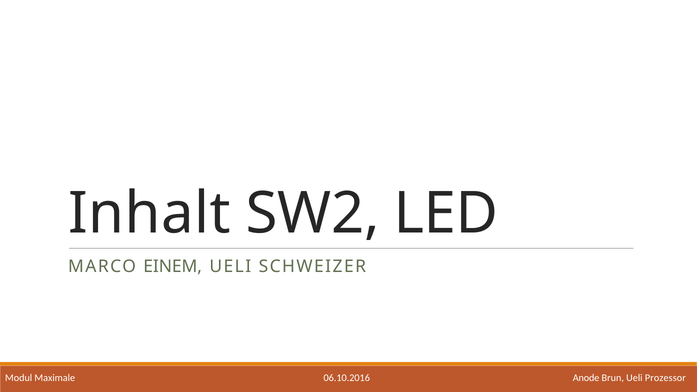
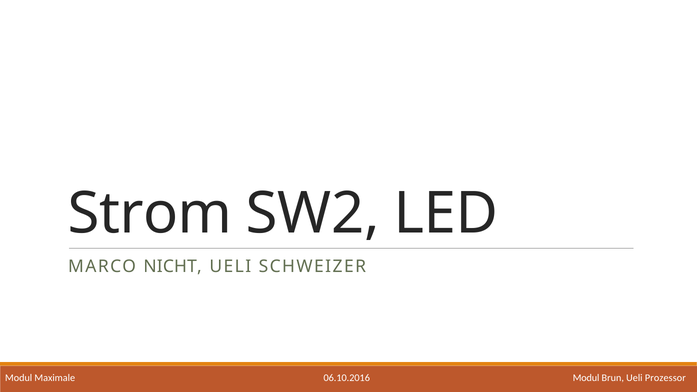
Inhalt: Inhalt -> Strom (150, 214)
EINEM: EINEM -> NICHT (173, 267)
06.10.2016 Anode: Anode -> Modul (586, 378)
